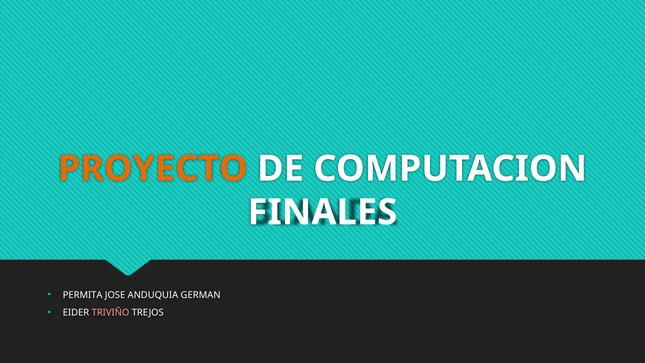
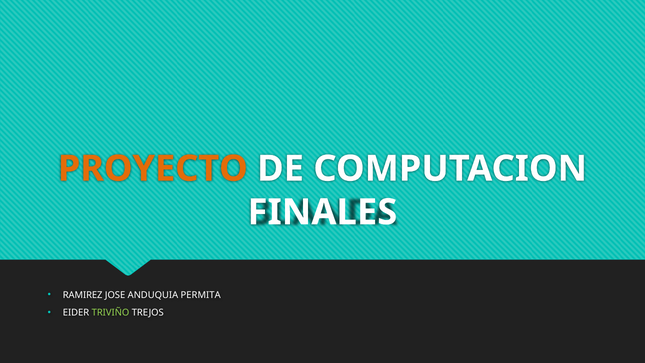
PERMITA: PERMITA -> RAMIREZ (83, 295)
GERMAN: GERMAN -> PERMITA (201, 295)
TRIVIÑO colour: pink -> light green (110, 313)
